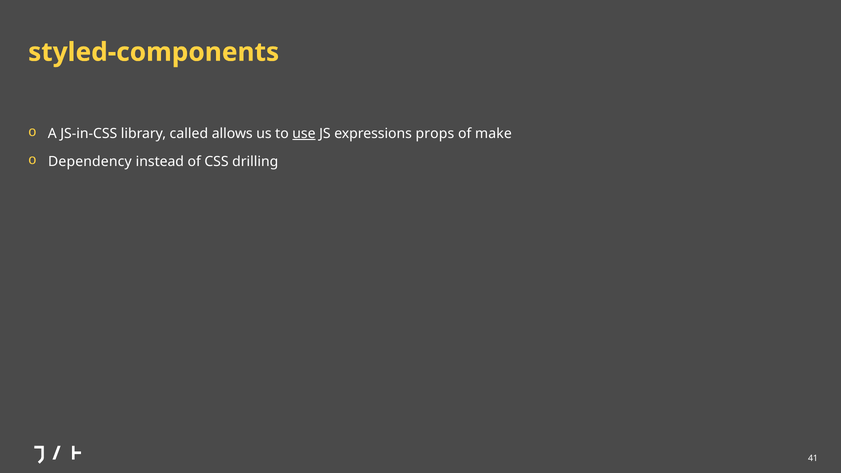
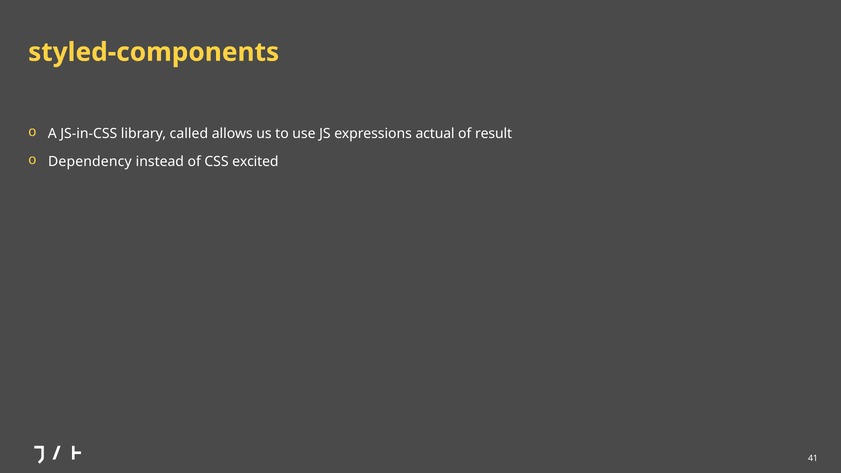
use underline: present -> none (304, 134)
props: props -> actual (435, 134)
make: make -> result (494, 134)
drilling: drilling -> excited (255, 162)
